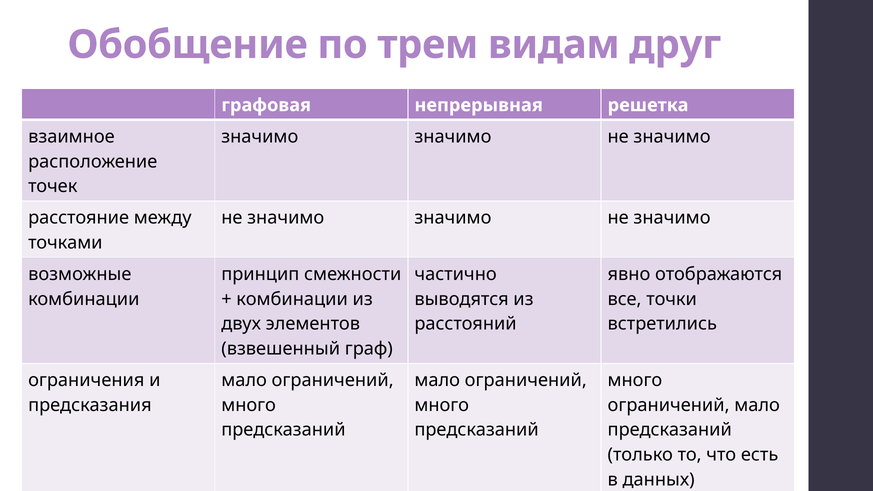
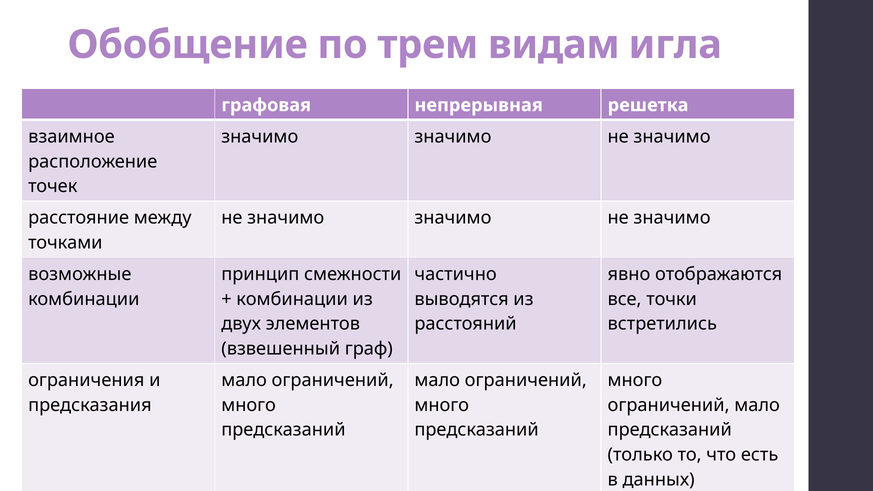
друг: друг -> игла (675, 45)
